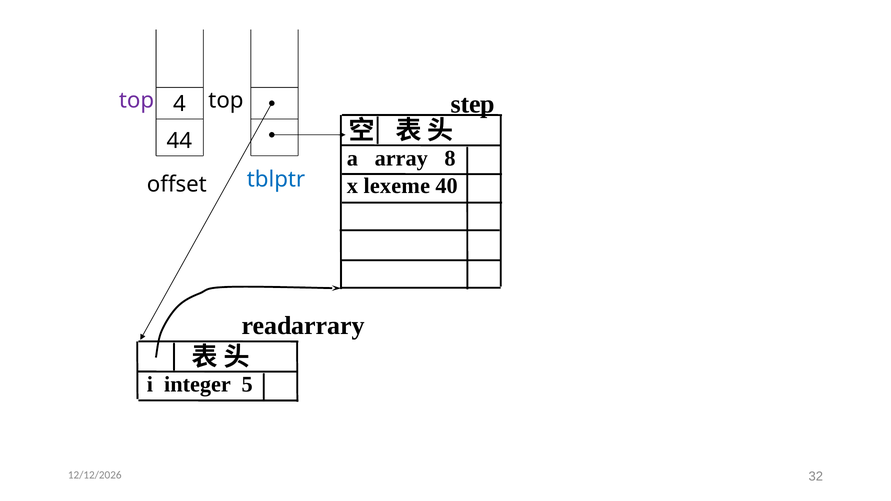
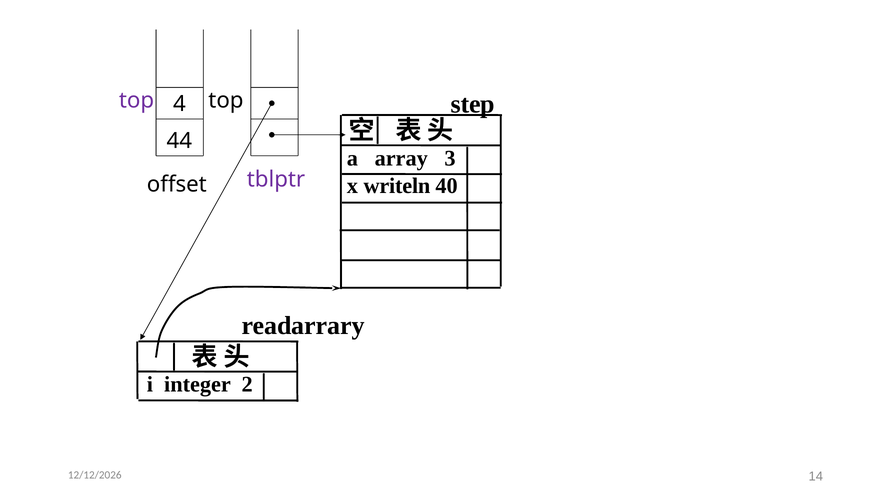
8: 8 -> 3 (450, 158)
lexeme: lexeme -> writeln (397, 186)
tblptr colour: blue -> purple (276, 179)
5: 5 -> 2 (247, 385)
32: 32 -> 14 (816, 477)
